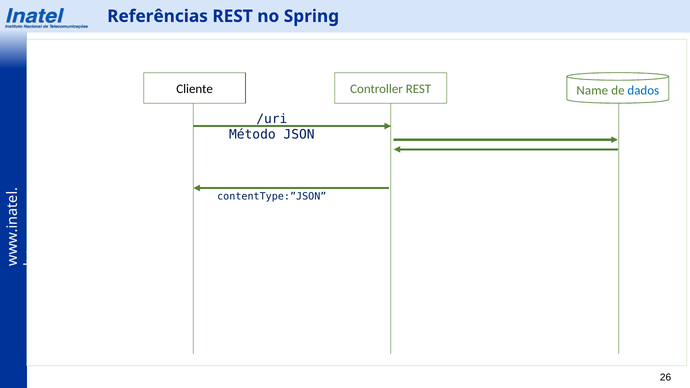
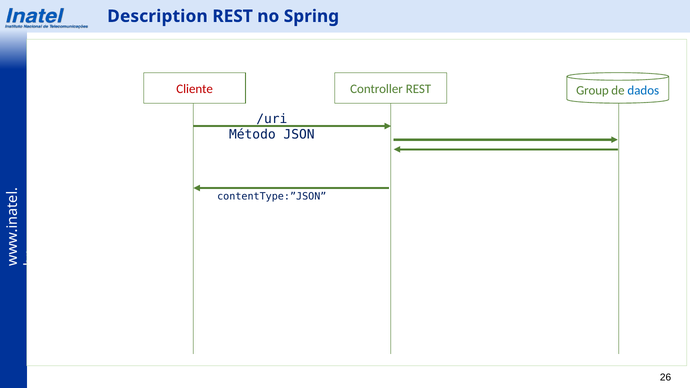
Referências: Referências -> Description (157, 16)
Cliente colour: black -> red (195, 89)
Name: Name -> Group (592, 91)
